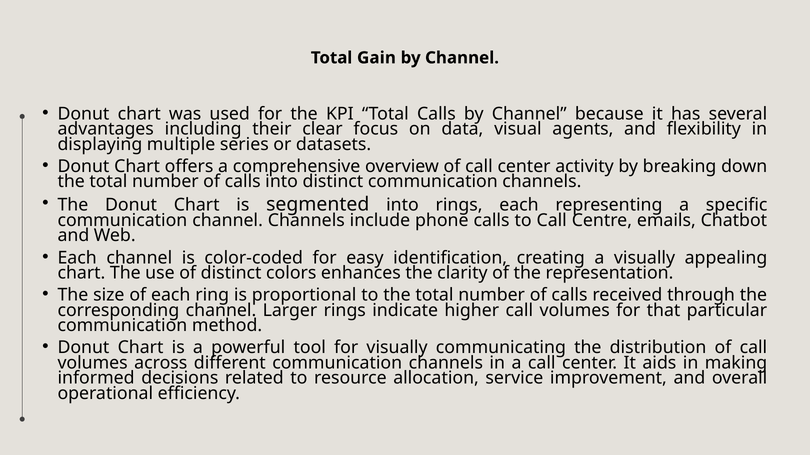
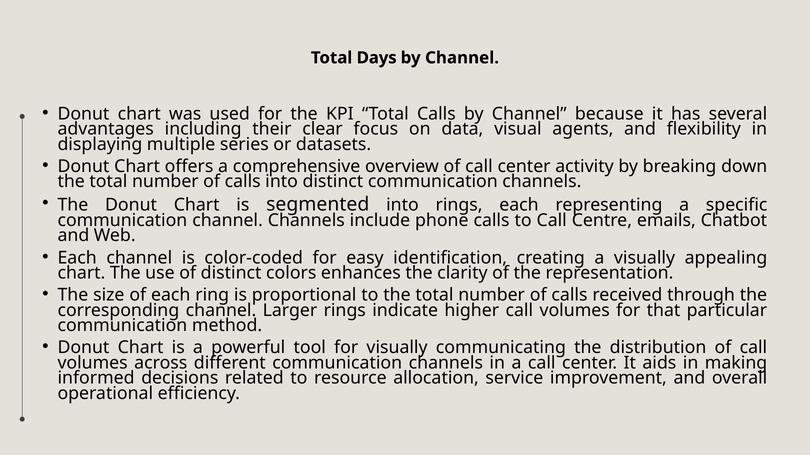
Gain: Gain -> Days (377, 58)
